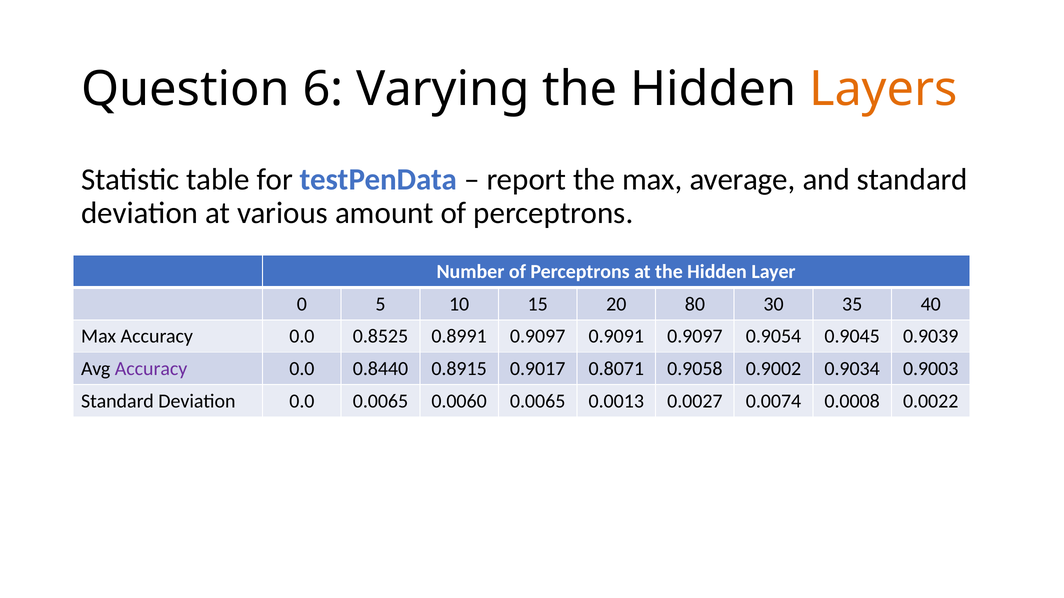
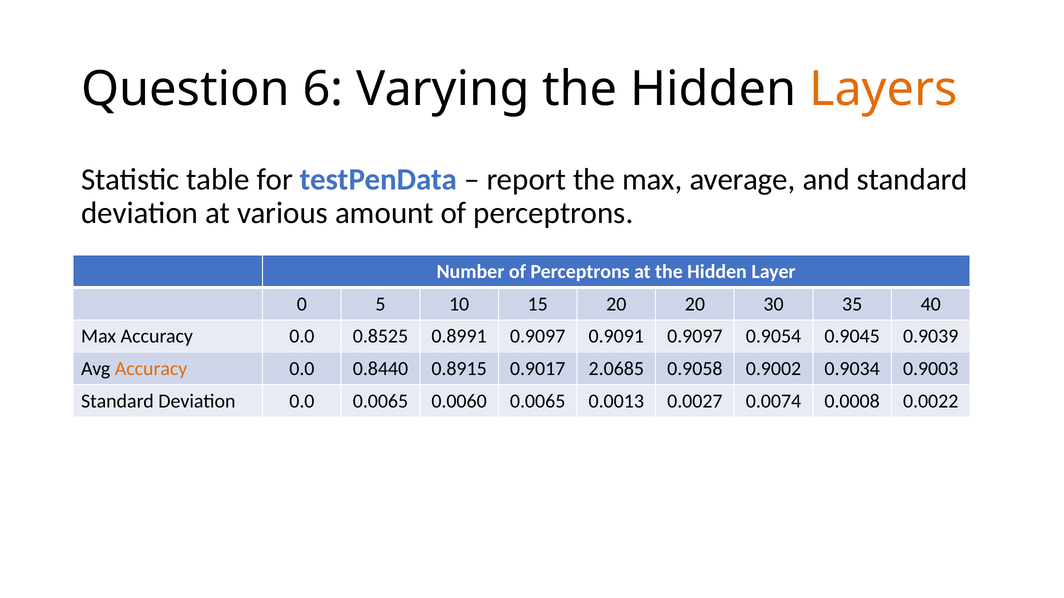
20 80: 80 -> 20 (695, 304)
Accuracy colour: purple -> orange (151, 369)
0.8071: 0.8071 -> 2.0685 (616, 369)
